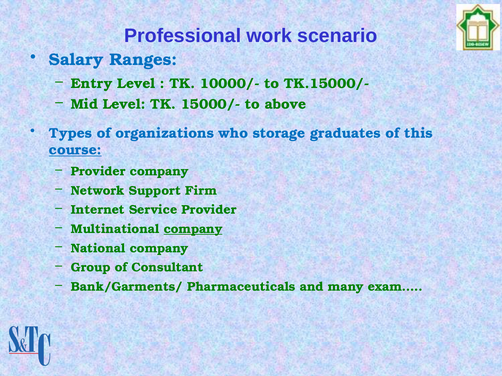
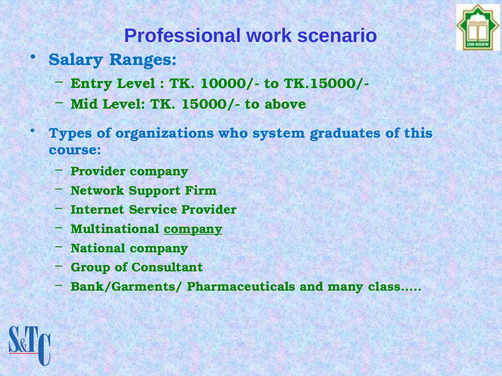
storage: storage -> system (279, 133)
course underline: present -> none (75, 150)
exam…: exam… -> class… (395, 287)
